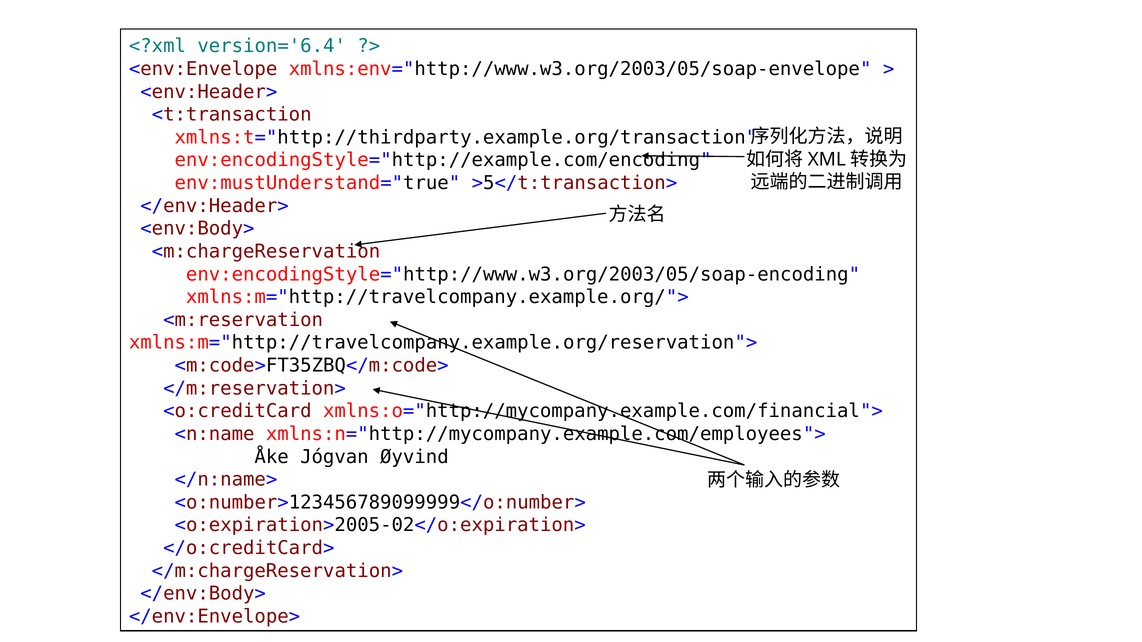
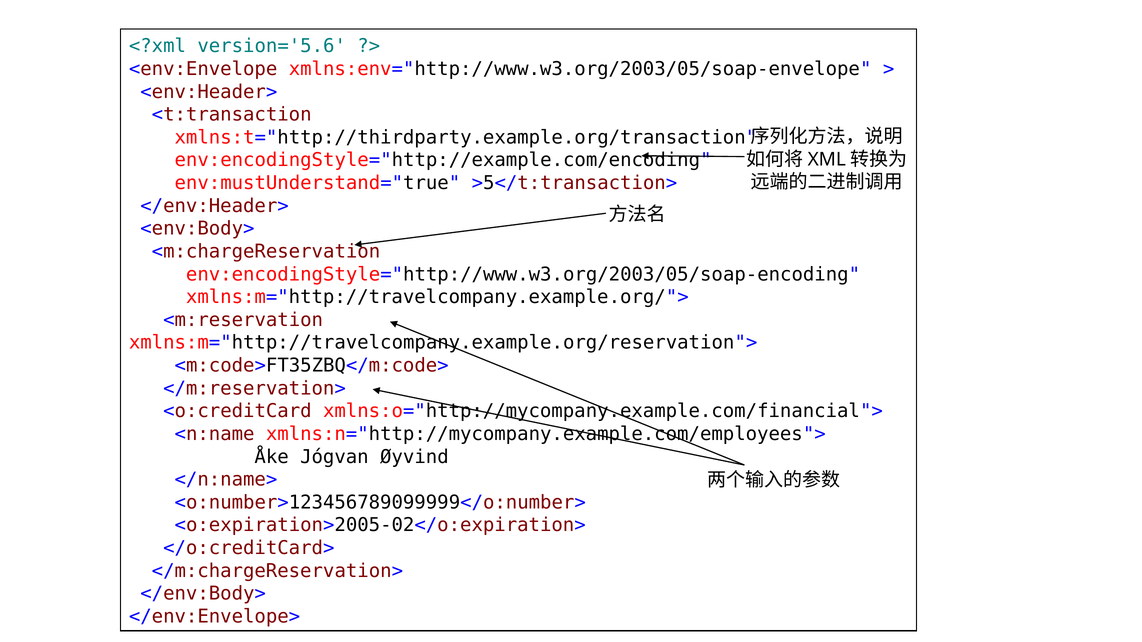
version='6.4: version='6.4 -> version='5.6 (272, 46)
